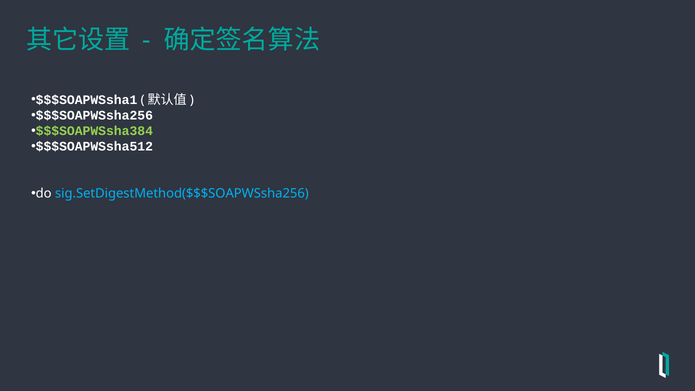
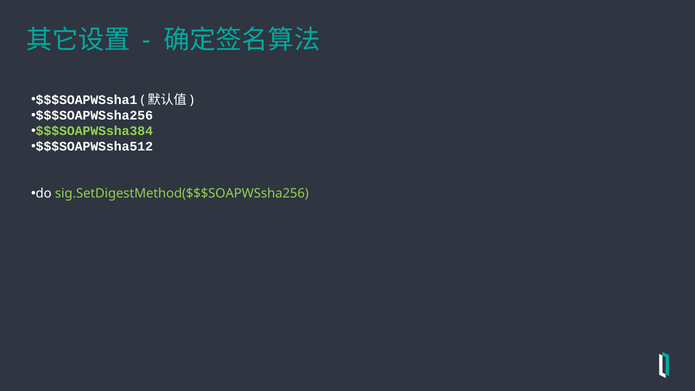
sig.SetDigestMethod($$$SOAPWSsha256 colour: light blue -> light green (182, 194)
